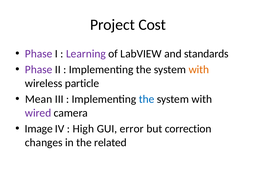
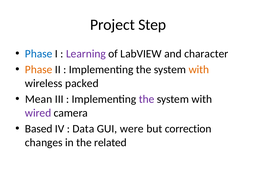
Cost: Cost -> Step (152, 25)
Phase colour: purple -> blue (39, 54)
standards: standards -> character (206, 54)
Phase colour: purple -> orange (39, 70)
particle: particle -> packed (82, 83)
the colour: blue -> purple (147, 99)
Image: Image -> Based (39, 129)
High: High -> Data (83, 129)
error: error -> were (132, 129)
